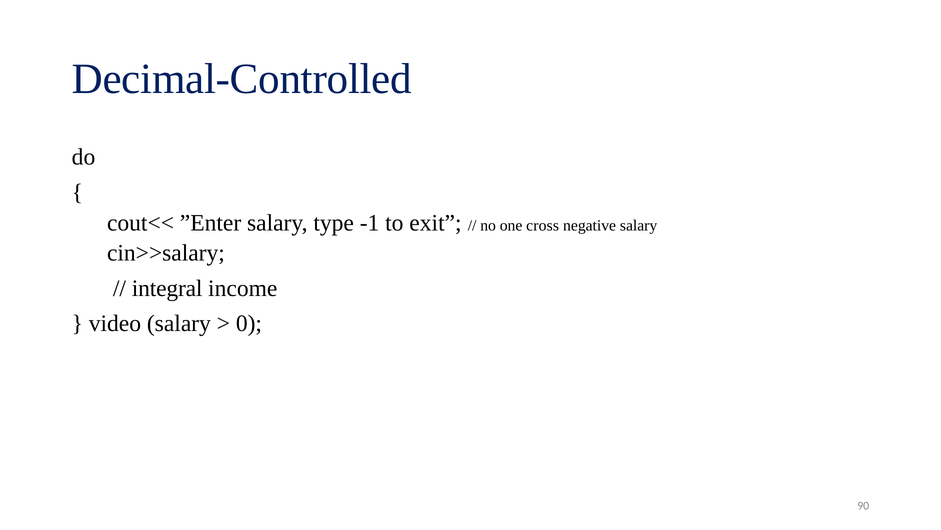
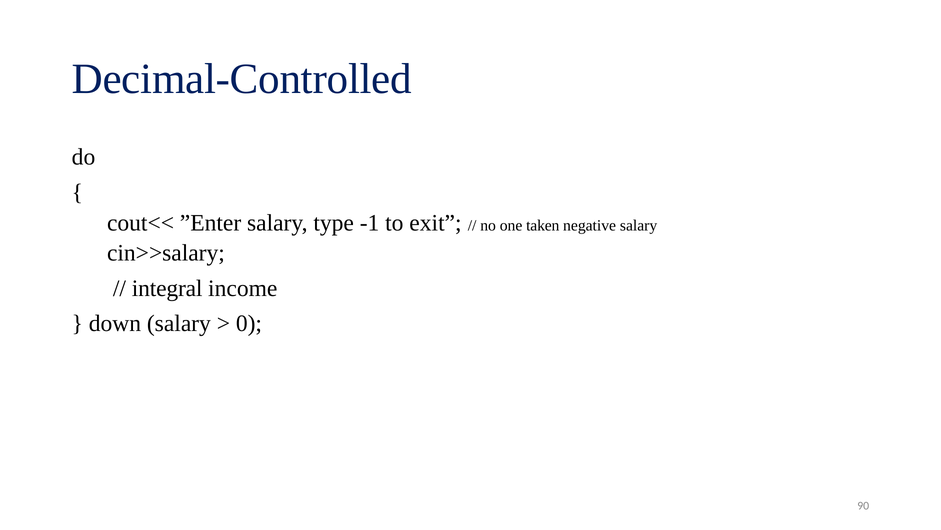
cross: cross -> taken (543, 225)
video: video -> down (115, 323)
